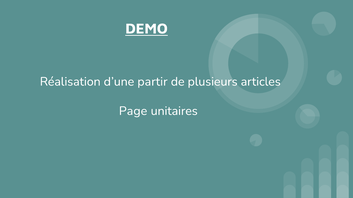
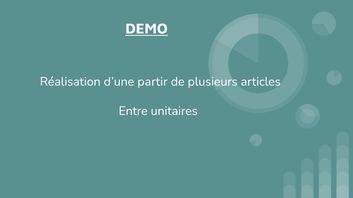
Page: Page -> Entre (133, 111)
